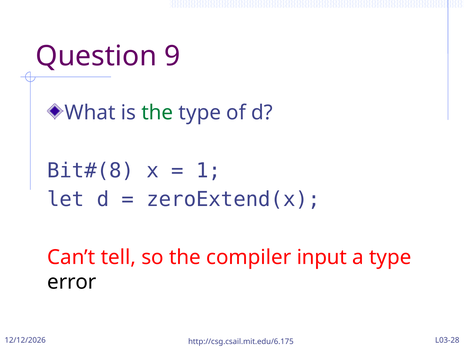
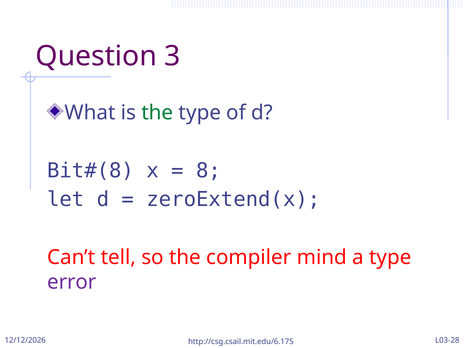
9: 9 -> 3 (172, 56)
1: 1 -> 8 (209, 171)
input: input -> mind (322, 257)
error colour: black -> purple (72, 282)
